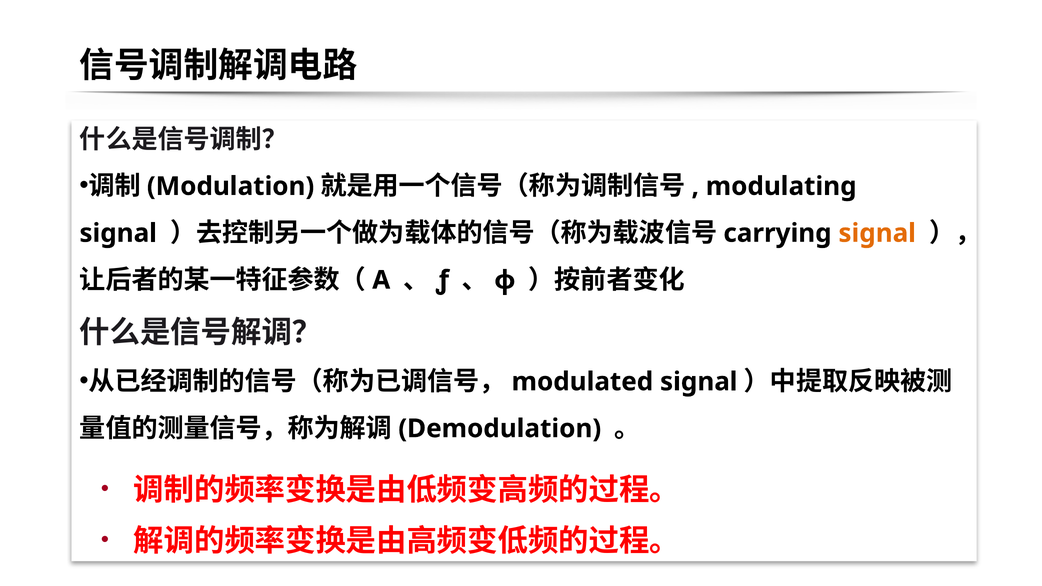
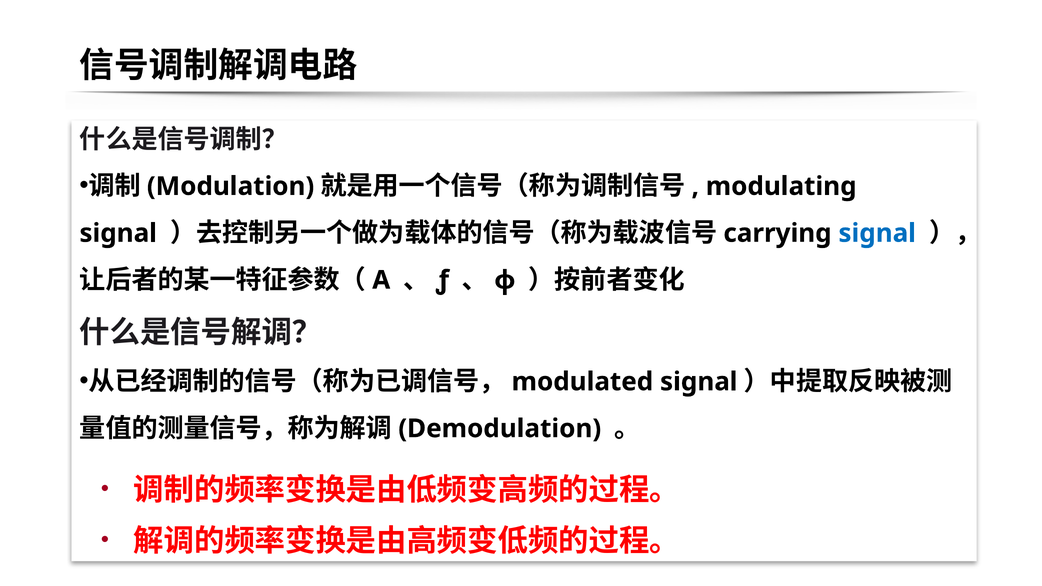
signal colour: orange -> blue (877, 233)
